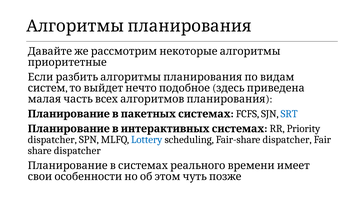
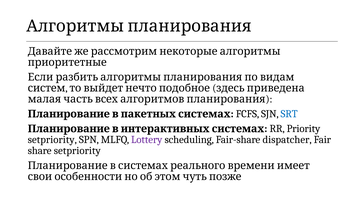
dispatcher: dispatcher -> setpriority (52, 140)
Lottery colour: blue -> purple (147, 140)
share dispatcher: dispatcher -> setpriority (77, 151)
